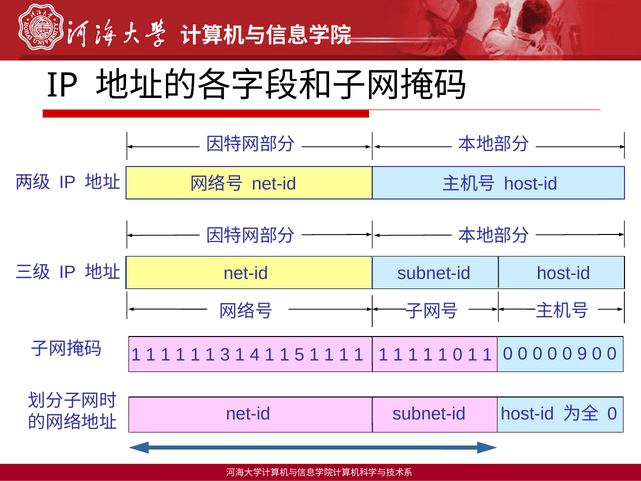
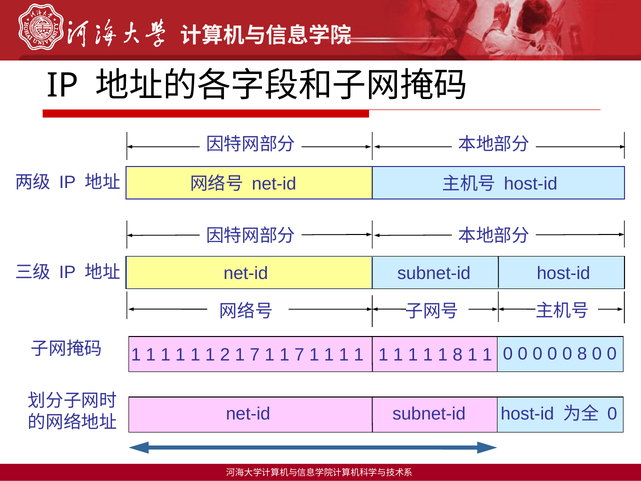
3: 3 -> 2 (225, 355)
4: 4 -> 7 (255, 355)
1 1 5: 5 -> 7 (299, 355)
1 1 1 0: 0 -> 8 (458, 355)
0 9: 9 -> 8 (582, 353)
